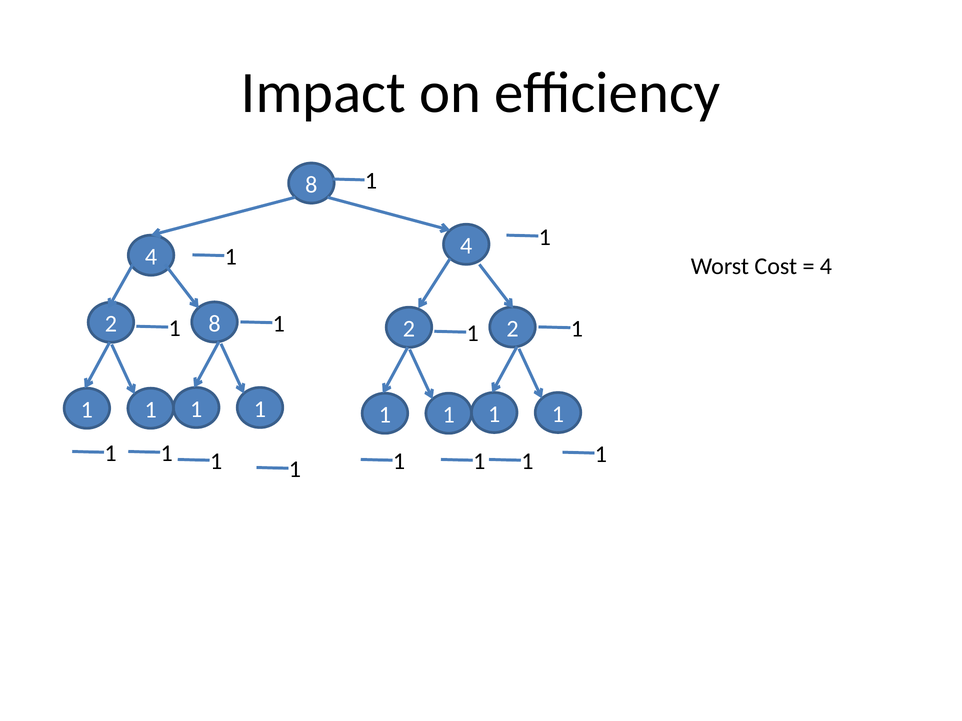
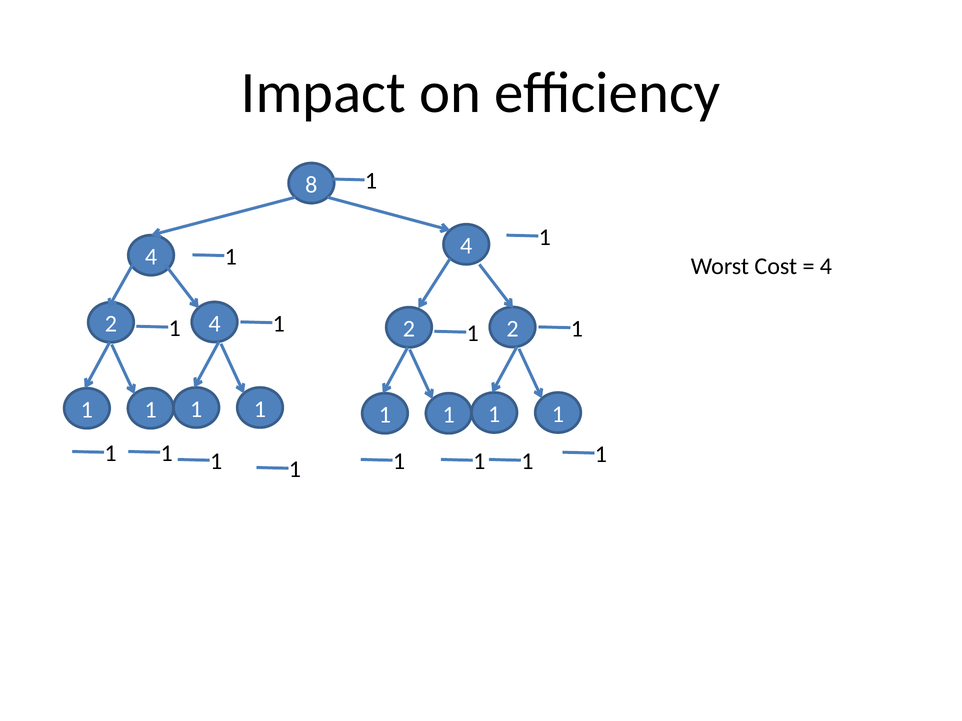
2 8: 8 -> 4 (214, 324)
